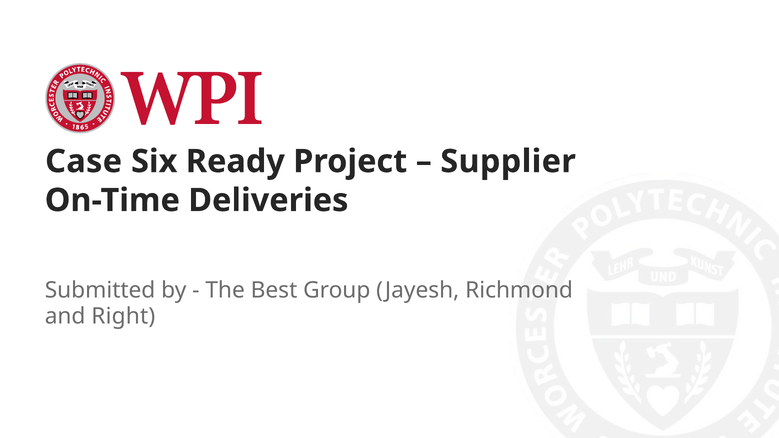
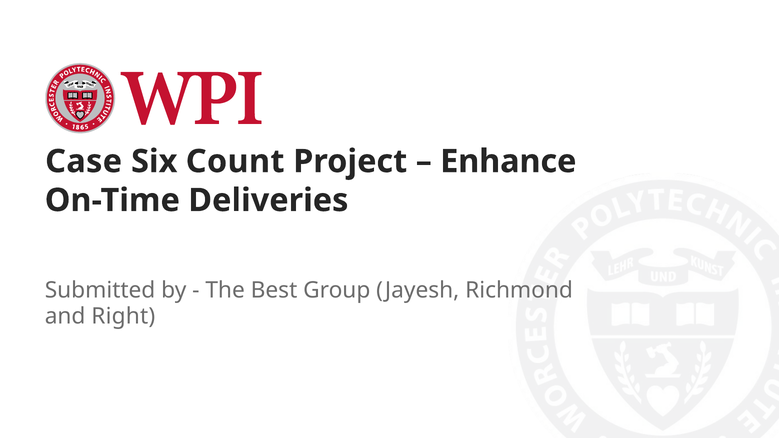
Ready: Ready -> Count (235, 162)
Supplier: Supplier -> Enhance (508, 162)
